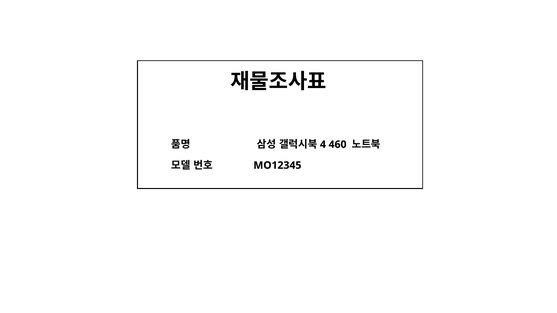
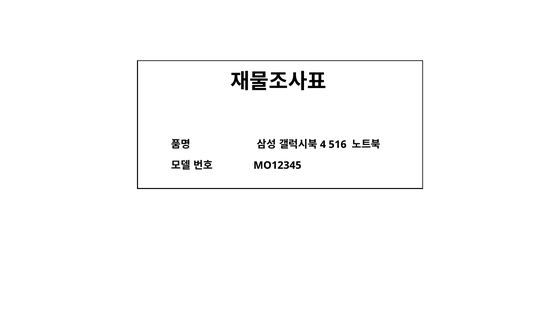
460: 460 -> 516 (338, 145)
